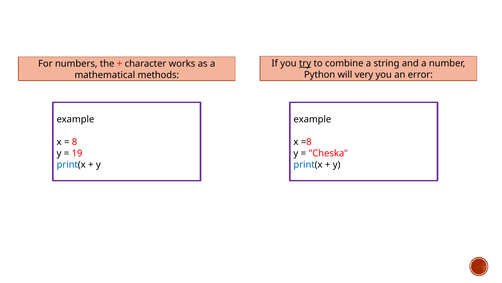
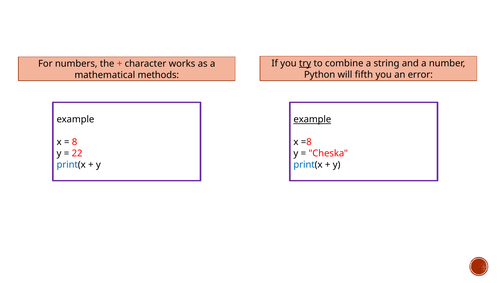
very: very -> fifth (364, 75)
example underline: none -> present (312, 119)
19: 19 -> 22 (77, 153)
